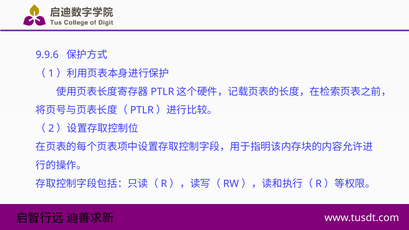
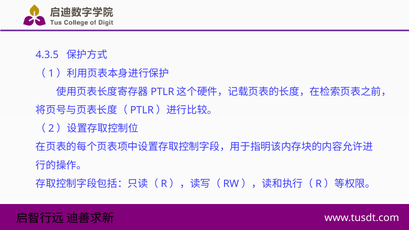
9.9.6: 9.9.6 -> 4.3.5 (47, 55)
